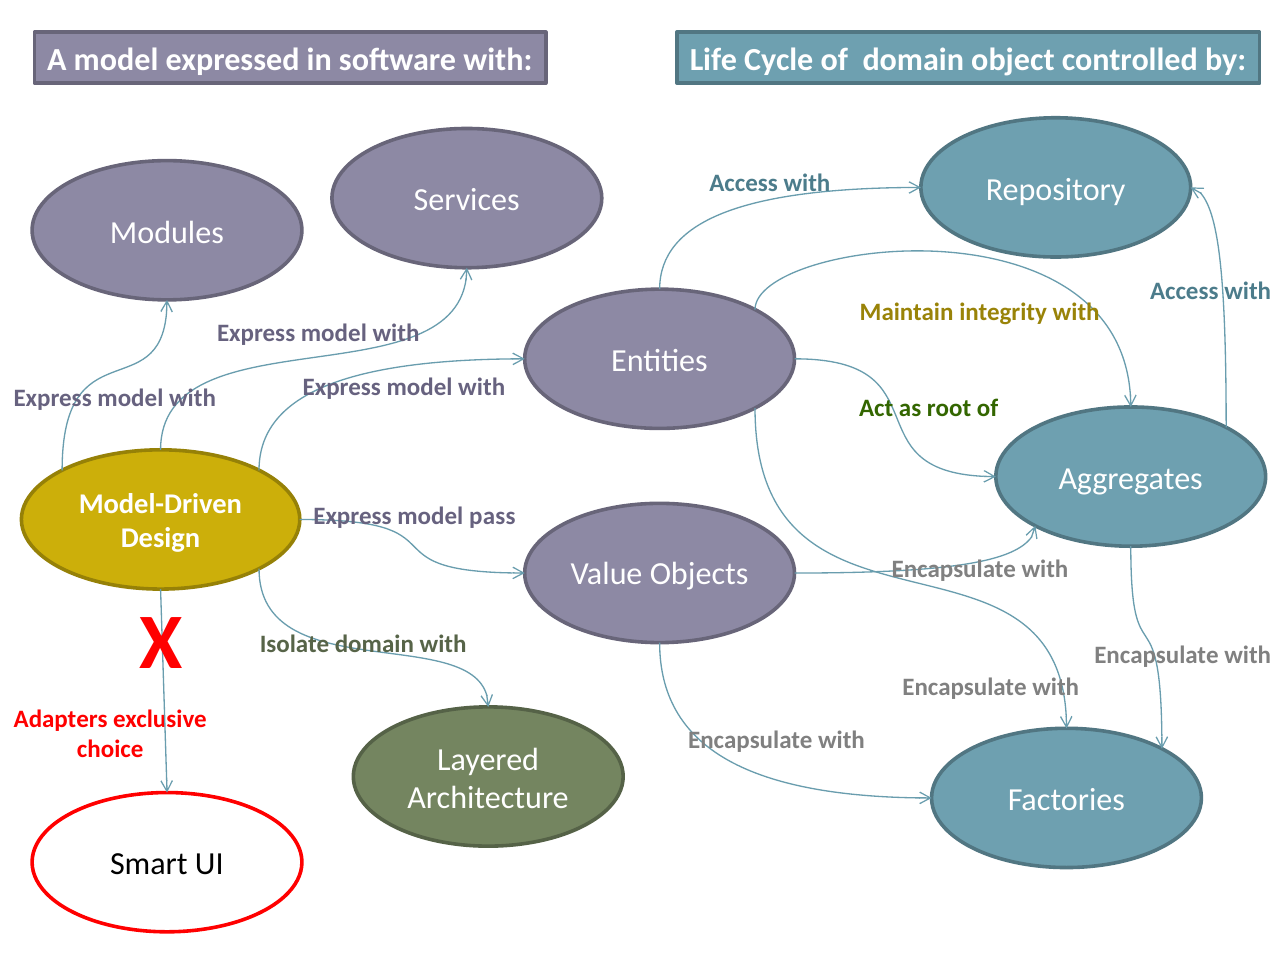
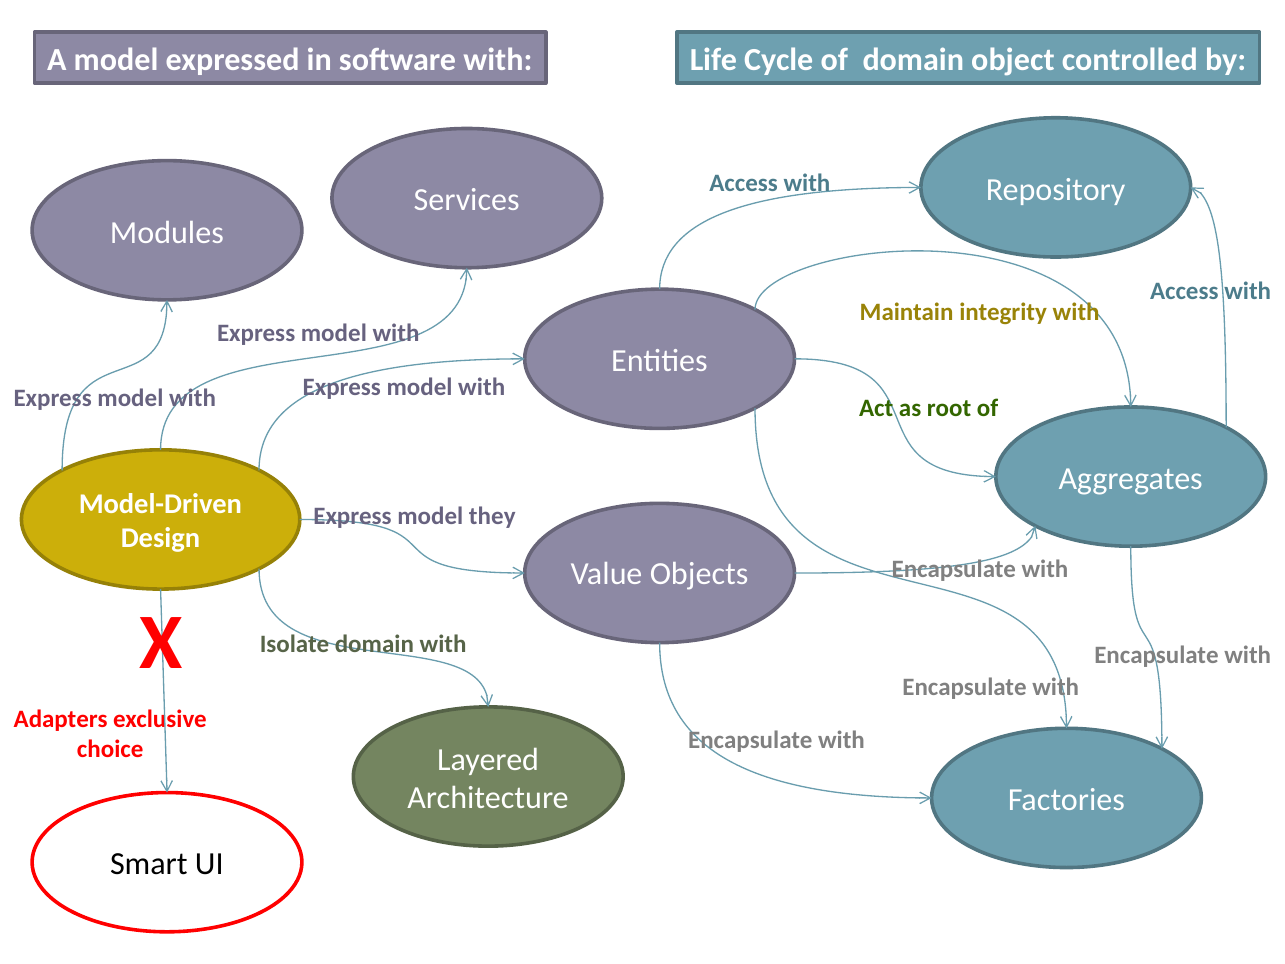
pass: pass -> they (492, 516)
